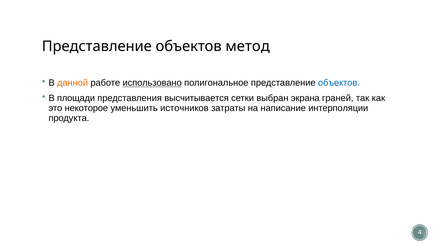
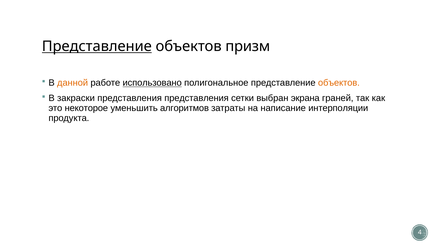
Представление underline: none -> present (97, 46)
метод: метод -> призм (248, 46)
объектов colour: blue -> orange (339, 83)
площади: площади -> закраски (76, 99)
представления высчитывается: высчитывается -> представления (197, 99)
источников: источников -> алгоритмов (184, 108)
